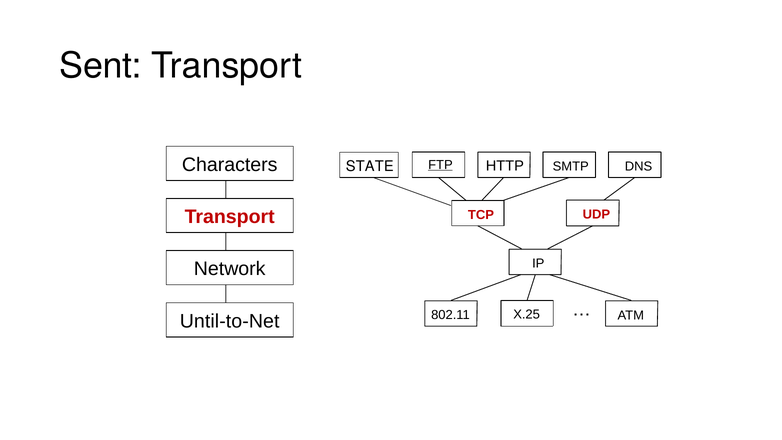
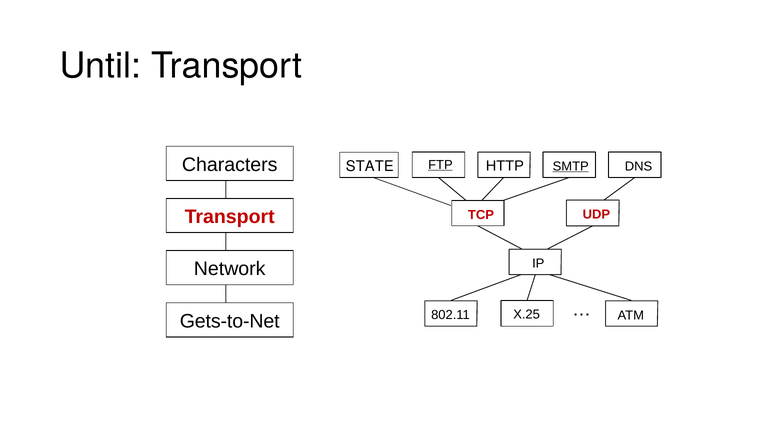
Sent: Sent -> Until (100, 66)
SMTP underline: none -> present (571, 166)
Until-to-Net: Until-to-Net -> Gets-to-Net (230, 321)
